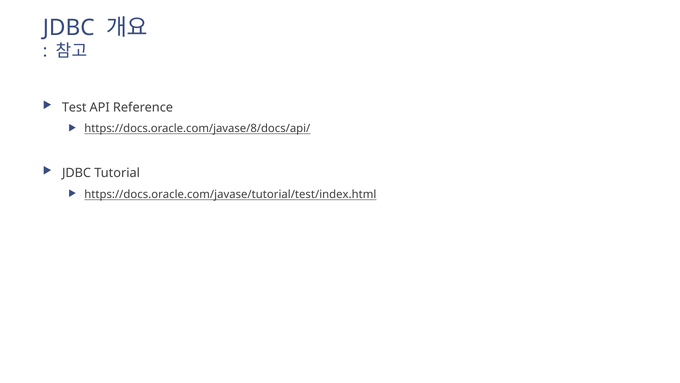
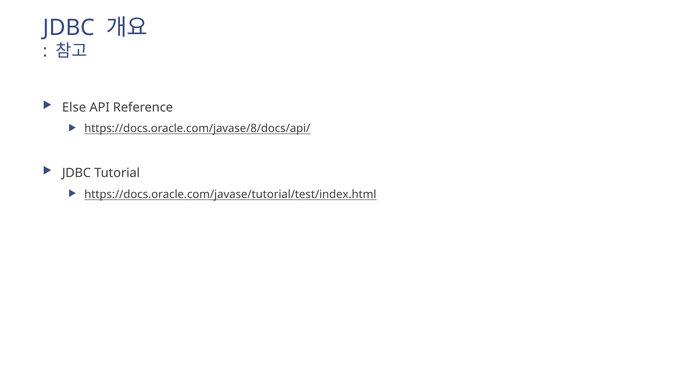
Test: Test -> Else (74, 107)
